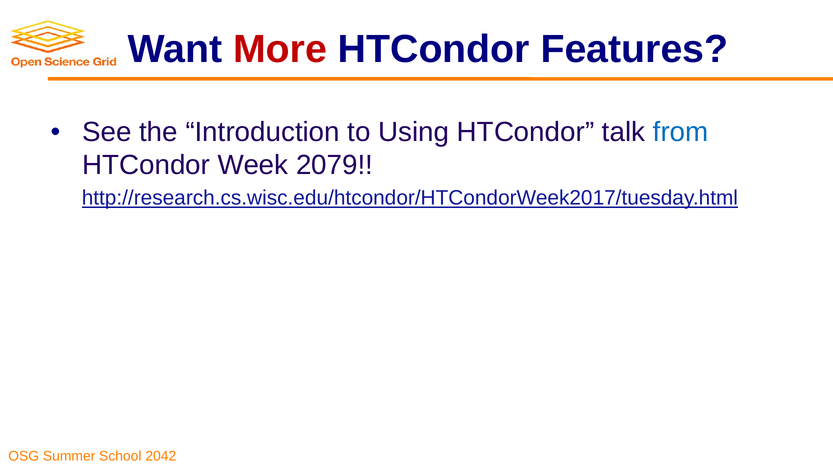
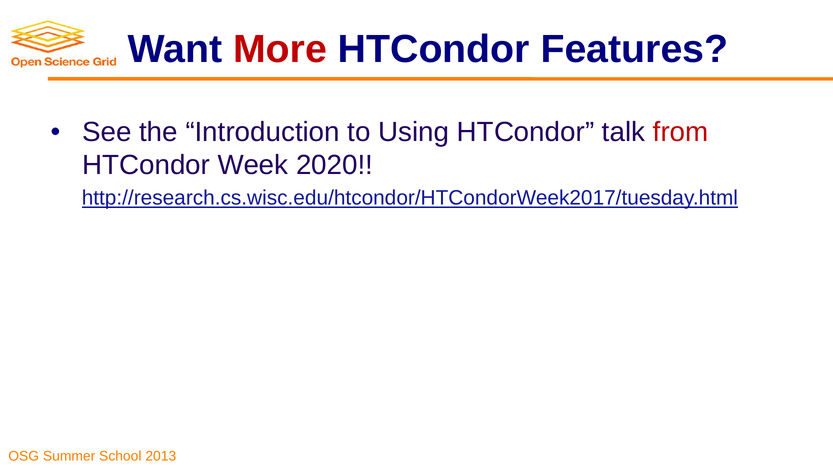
from colour: blue -> red (681, 132)
2079: 2079 -> 2020 (335, 165)
2042: 2042 -> 2013 (161, 457)
